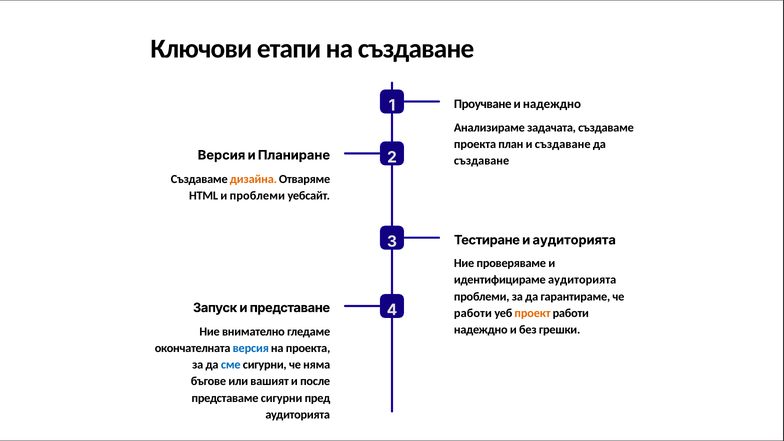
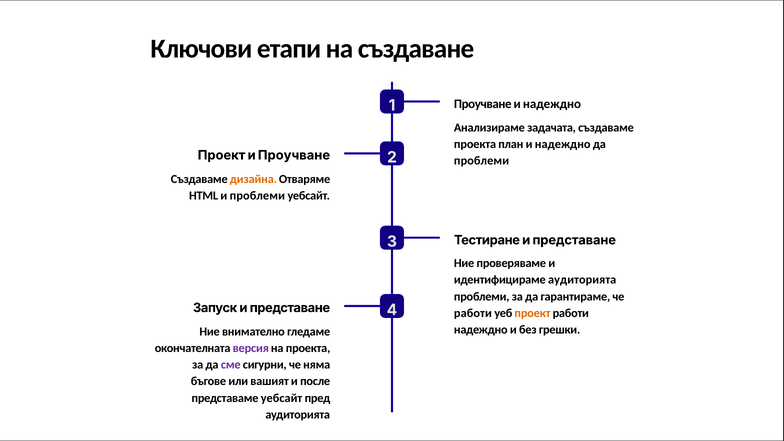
план и създаване: създаване -> надеждно (563, 144)
Версия: Версия -> Проект (222, 155)
и Планиране: Планиране -> Проучване (294, 155)
създаване: създаване -> проблеми (482, 161)
Тестиране и аудиторията: аудиторията -> представане (574, 240)
версия colour: blue -> purple (251, 348)
сме colour: blue -> purple (231, 365)
представаме сигурни: сигурни -> уебсайт (282, 398)
